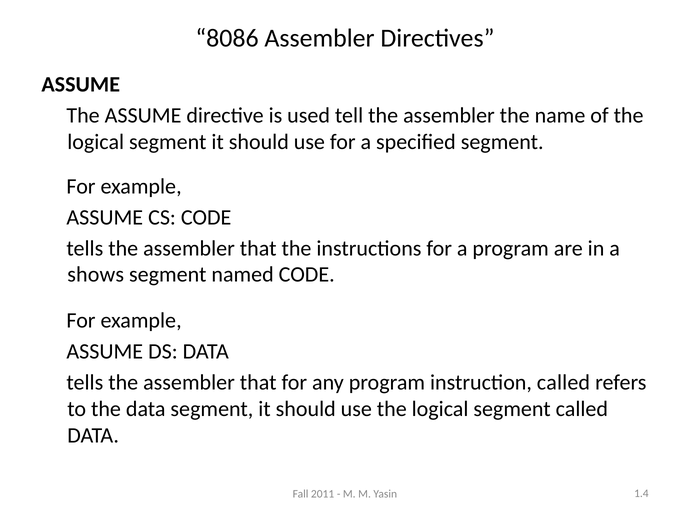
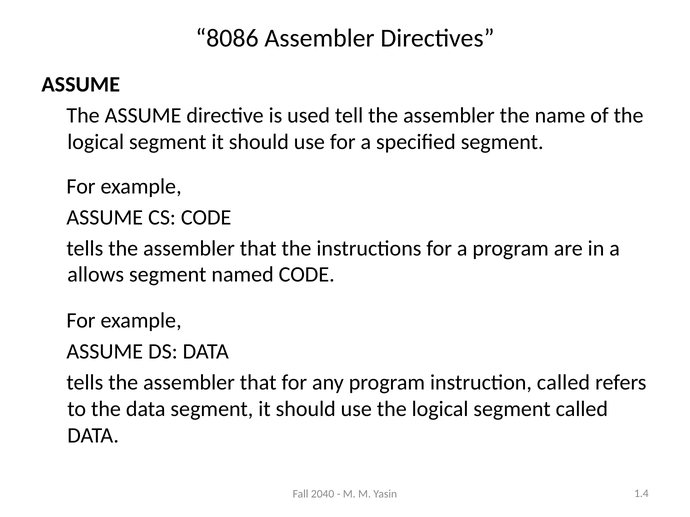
shows: shows -> allows (96, 275)
2011: 2011 -> 2040 (323, 494)
